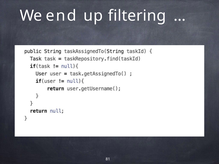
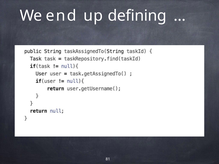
filtering: filtering -> defining (137, 16)
